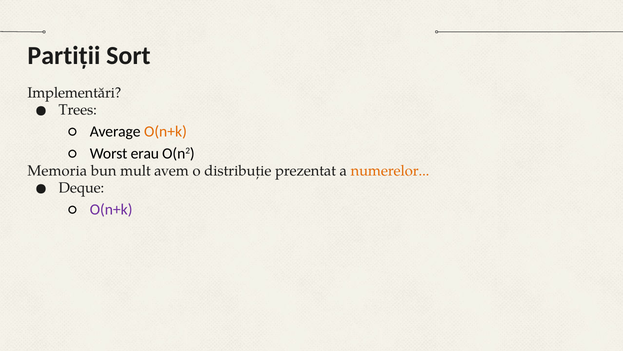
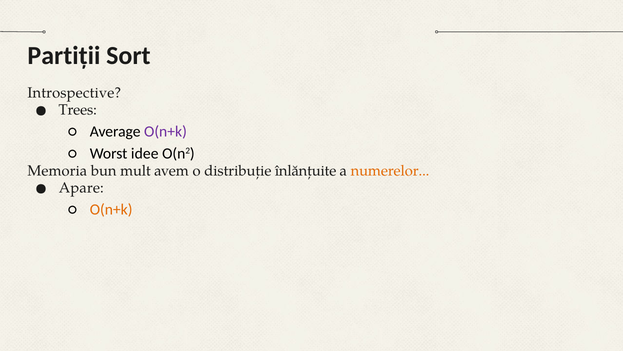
Implementări: Implementări -> Introspective (74, 93)
O(n+k colour: orange -> purple (165, 131)
erau: erau -> idee (145, 153)
prezentat: prezentat -> înlănțuite (306, 171)
Deque: Deque -> Apare (81, 188)
O(n+k colour: purple -> orange (111, 209)
